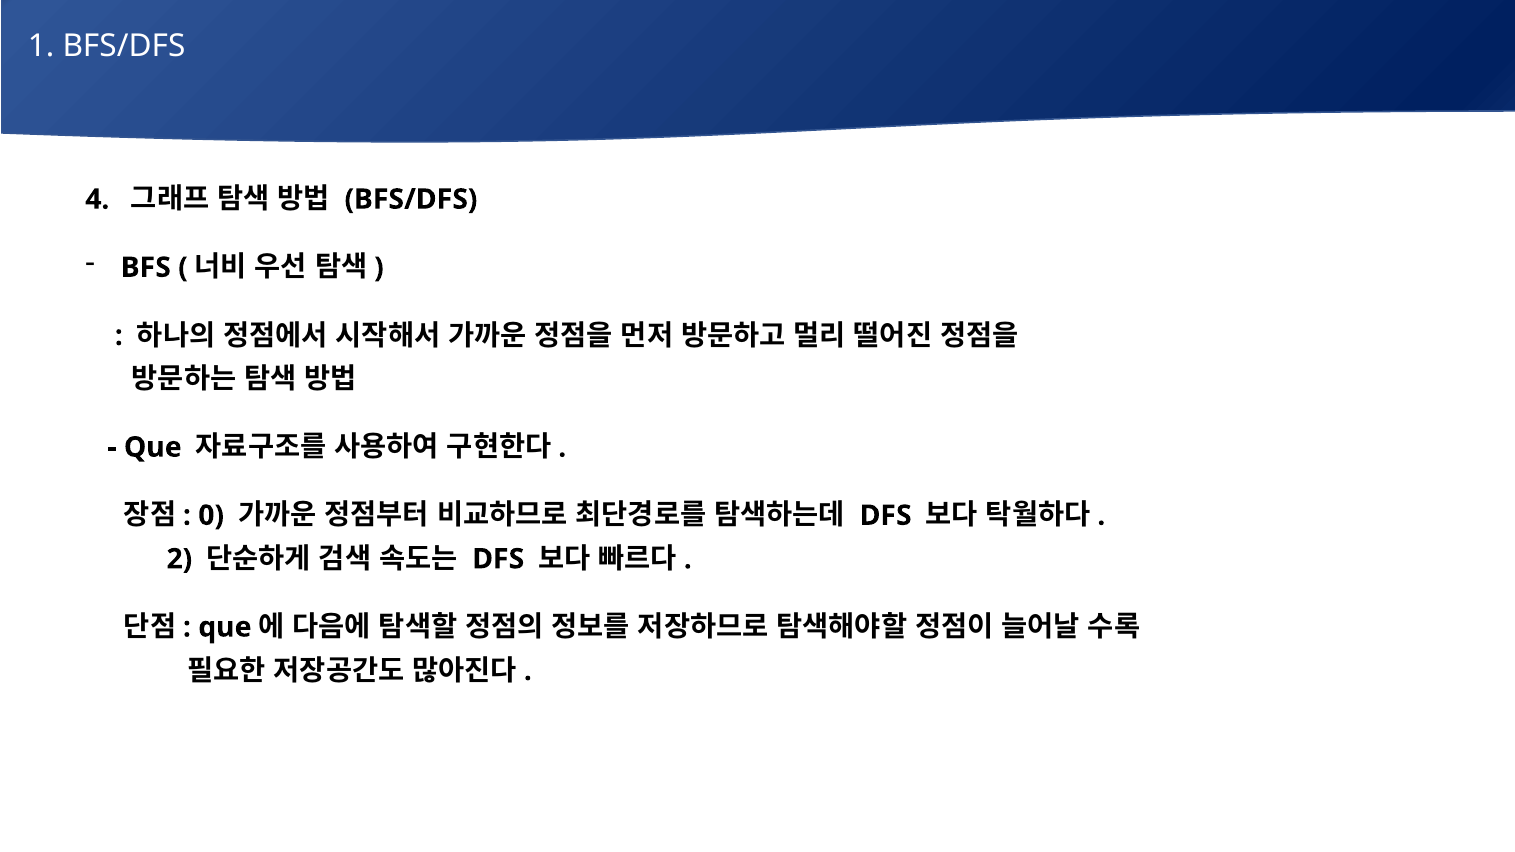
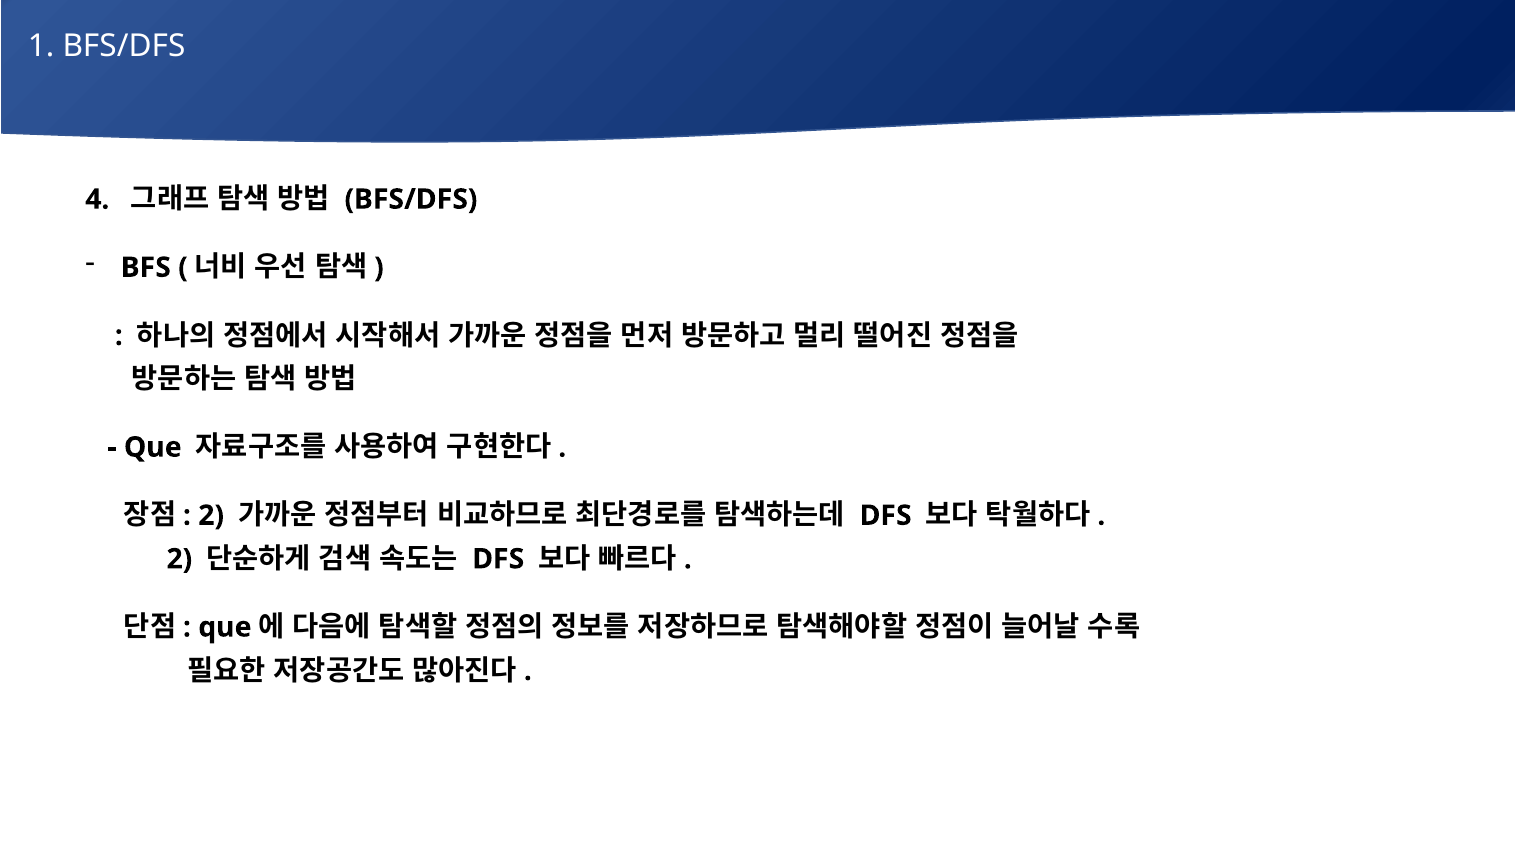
0: 0 -> 2 (211, 516)
